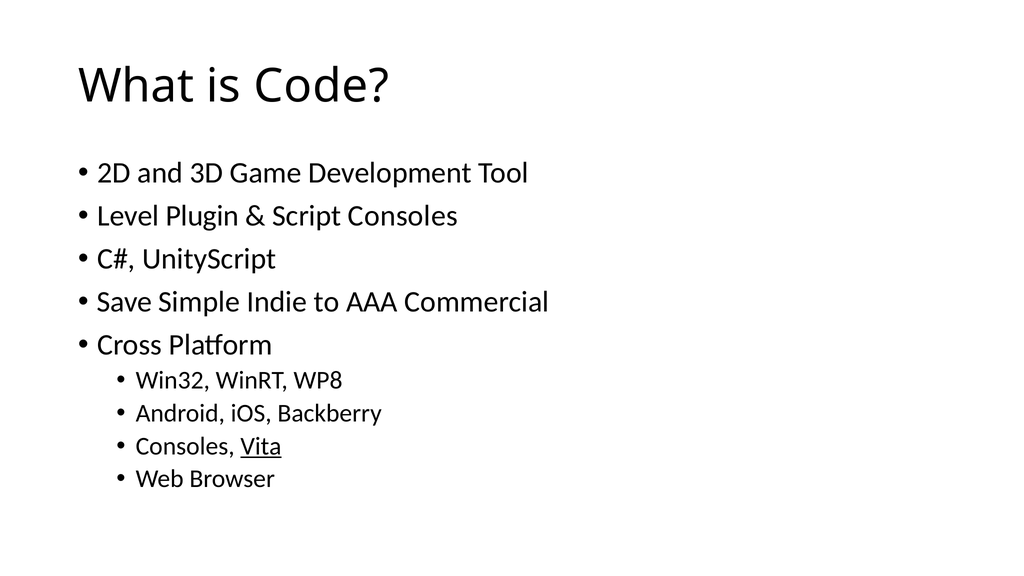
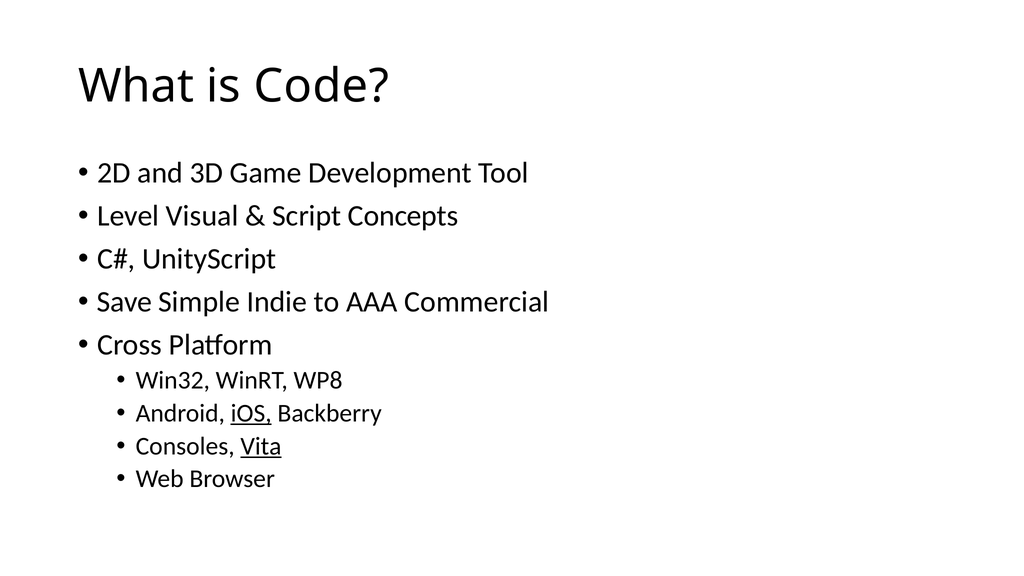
Plugin: Plugin -> Visual (202, 216)
Script Consoles: Consoles -> Concepts (403, 216)
iOS underline: none -> present (251, 413)
